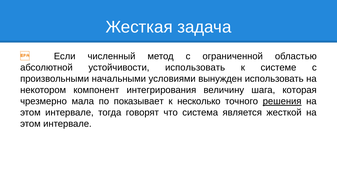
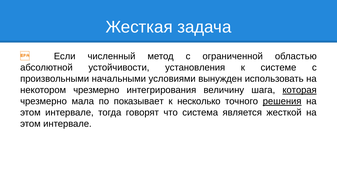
устойчивости использовать: использовать -> установления (195, 67)
некотором компонент: компонент -> чрезмерно (96, 90)
которая underline: none -> present (300, 90)
